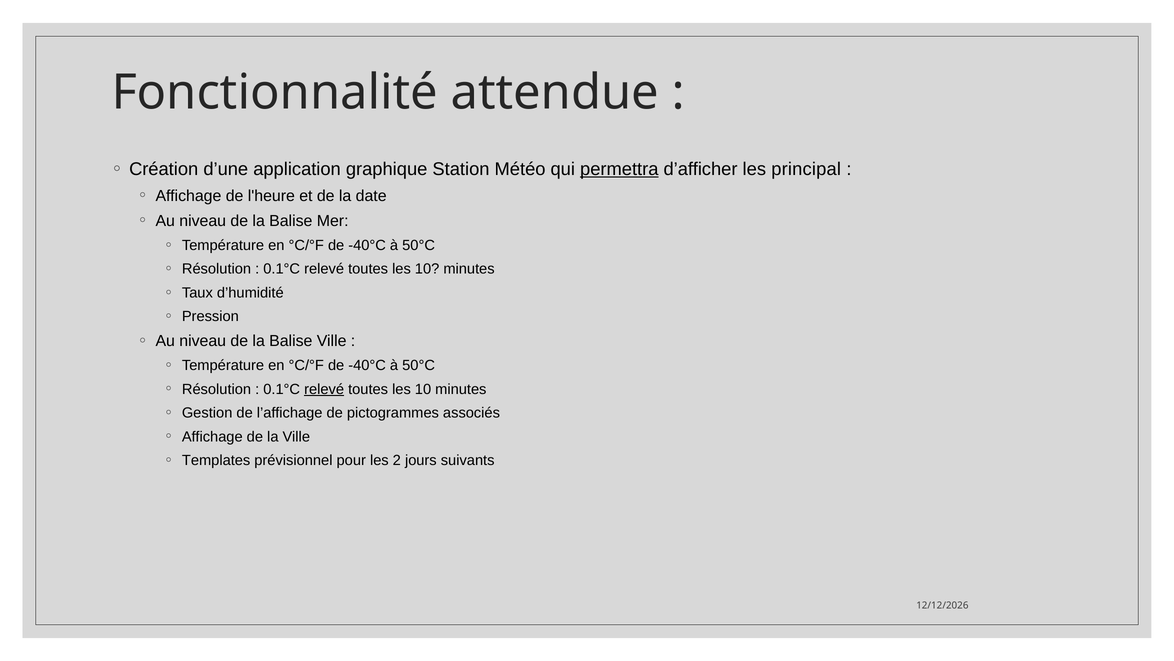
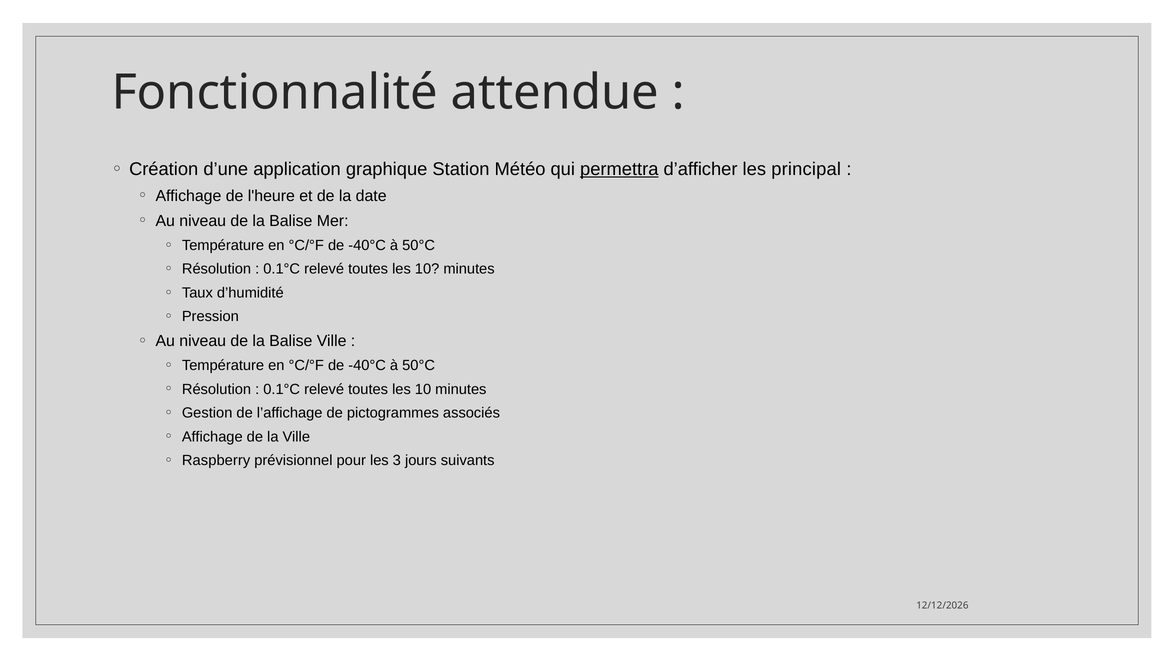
relevé underline: present -> none (324, 389)
Templates: Templates -> Raspberry (216, 460)
2: 2 -> 3 (397, 460)
